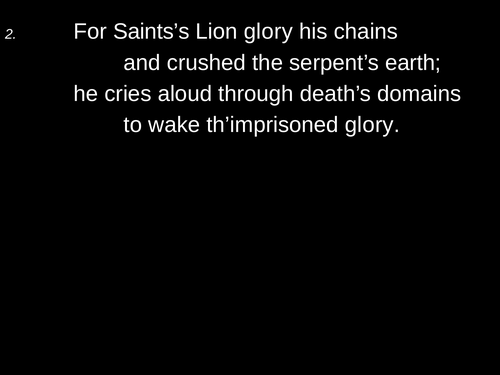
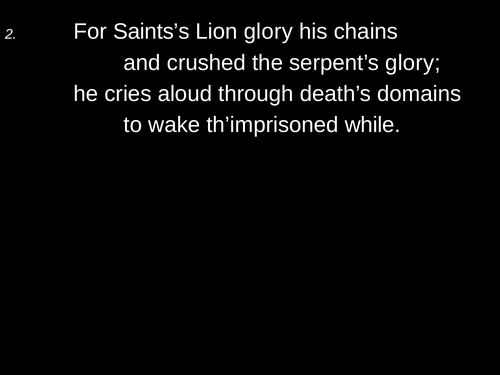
serpent’s earth: earth -> glory (413, 63)
th’imprisoned glory: glory -> while (373, 125)
